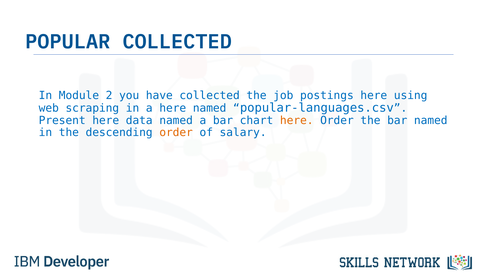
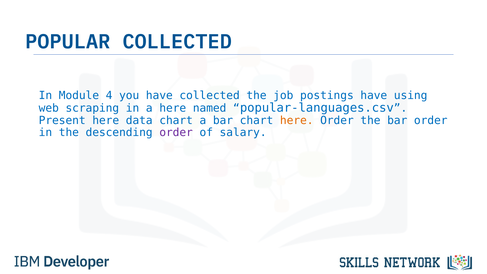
2: 2 -> 4 (109, 95)
postings here: here -> have (374, 95)
data named: named -> chart (176, 120)
bar named: named -> order (431, 120)
order colour: orange -> purple (176, 133)
